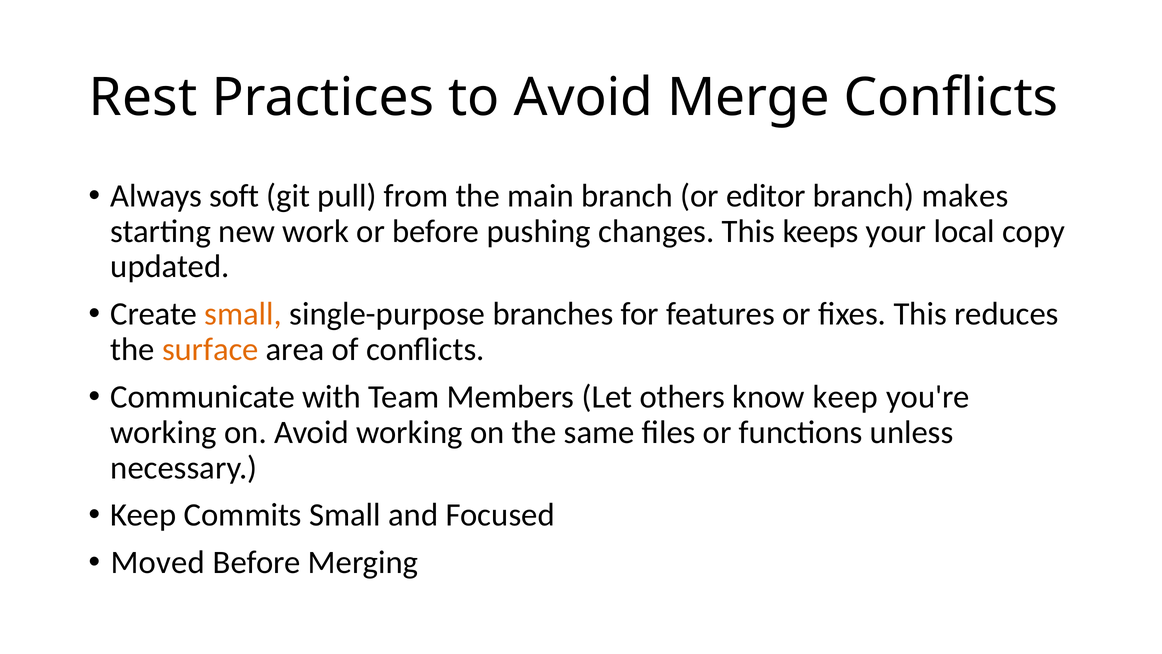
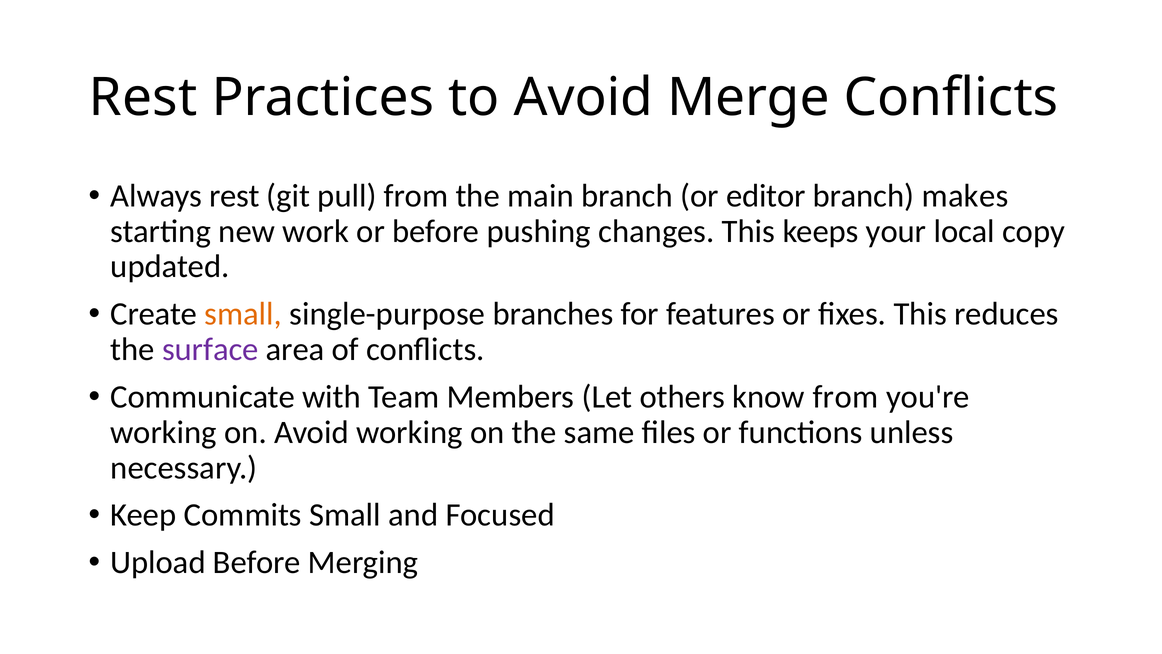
Always soft: soft -> rest (234, 196)
surface colour: orange -> purple (210, 349)
know keep: keep -> from (845, 397)
Moved: Moved -> Upload (158, 562)
